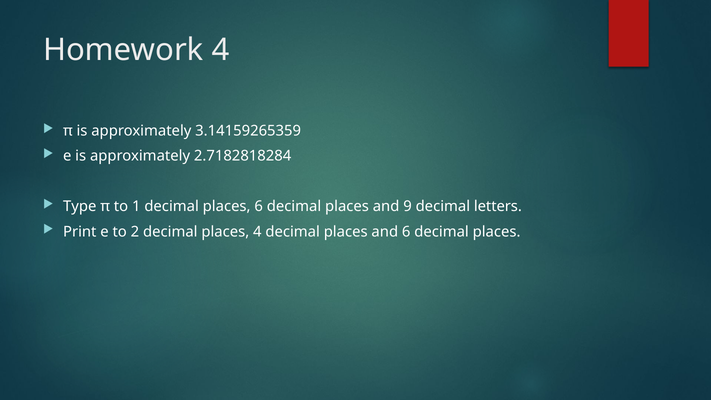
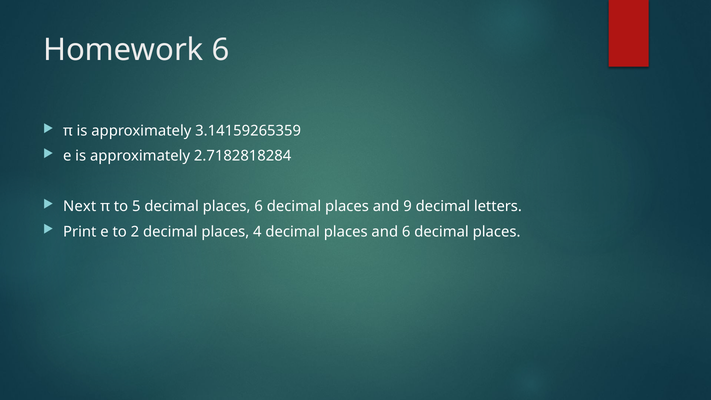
Homework 4: 4 -> 6 (221, 50)
Type: Type -> Next (80, 206)
1: 1 -> 5 (136, 206)
